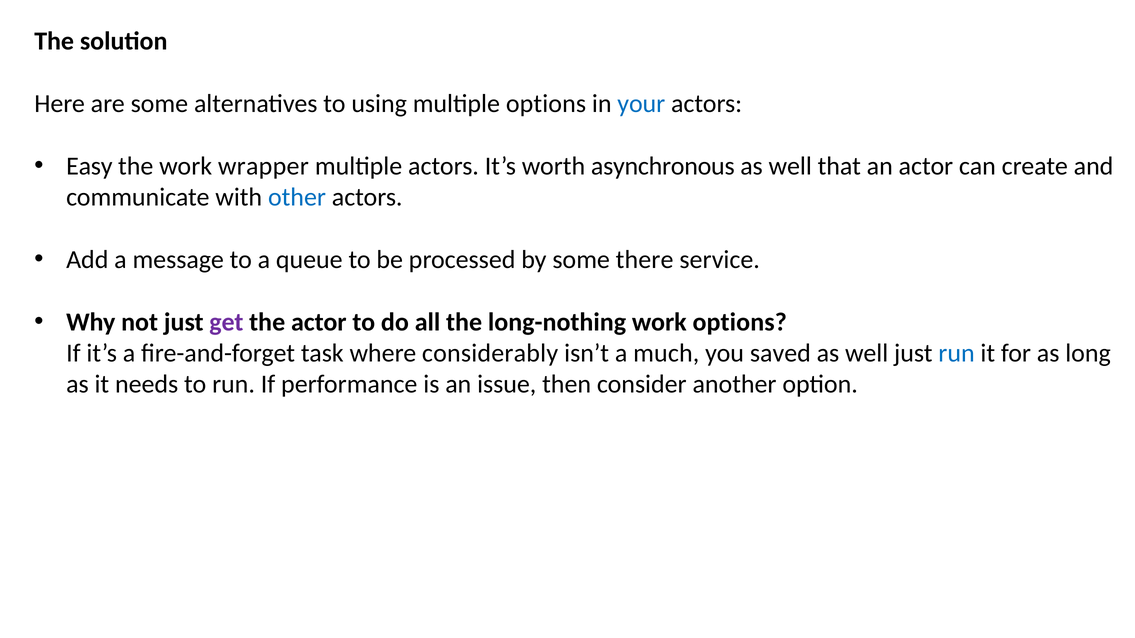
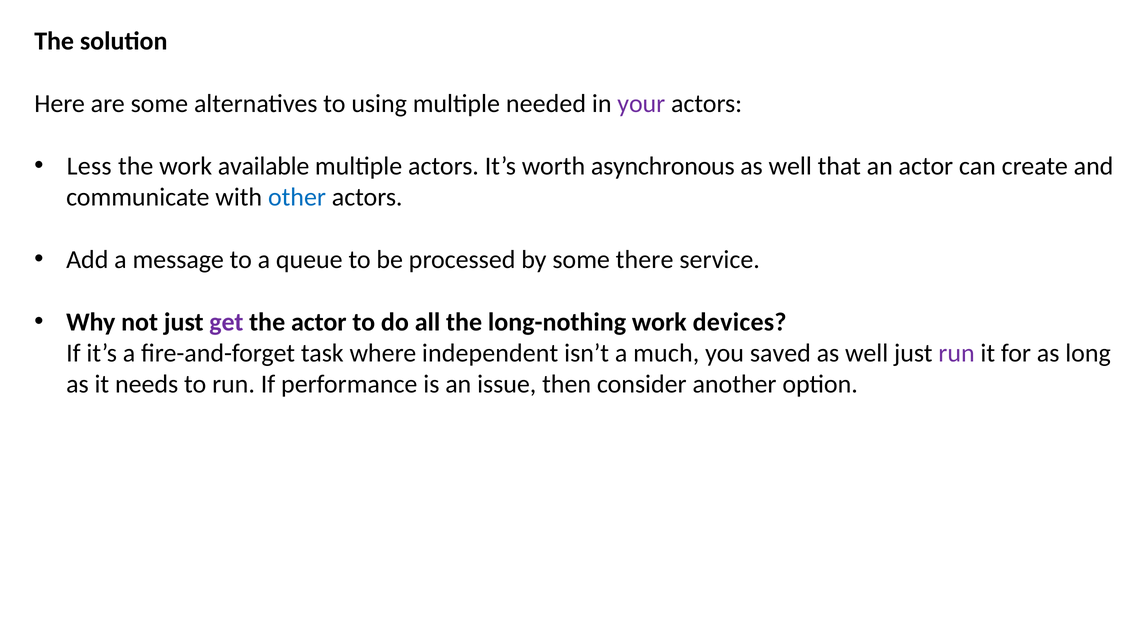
multiple options: options -> needed (546, 104)
your colour: blue -> purple (641, 104)
Easy: Easy -> Less (89, 166)
wrapper: wrapper -> available (264, 166)
work options: options -> devices (740, 322)
considerably: considerably -> independent (490, 353)
run colour: blue -> purple (957, 353)
